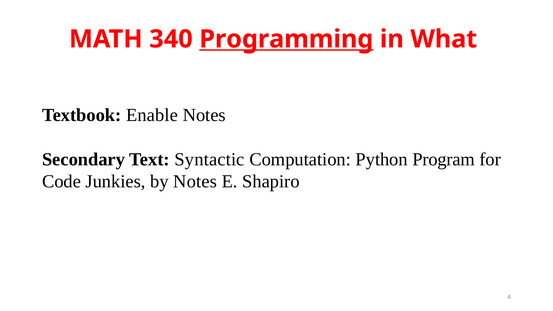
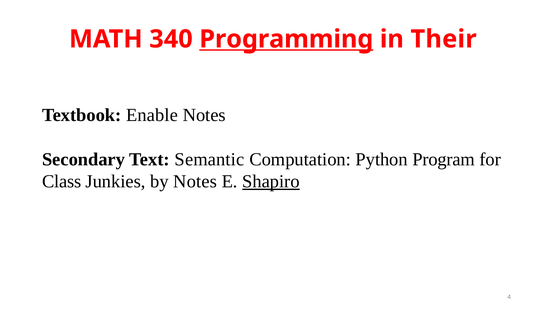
What: What -> Their (444, 39)
Syntactic: Syntactic -> Semantic (210, 159)
Code: Code -> Class (62, 181)
Shapiro underline: none -> present (271, 181)
